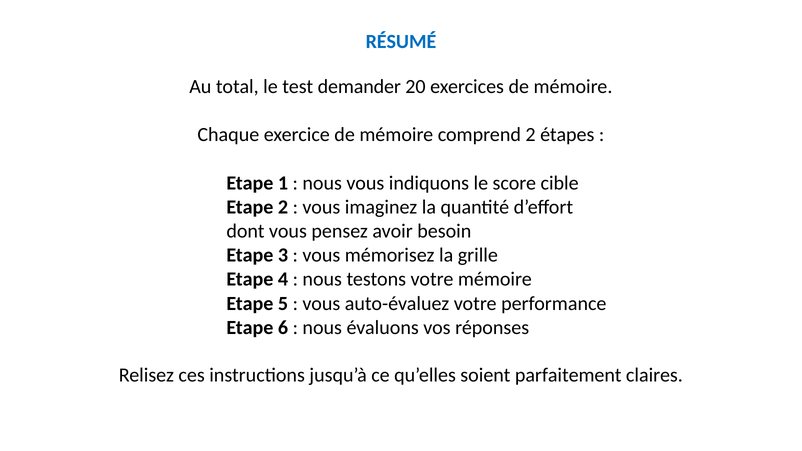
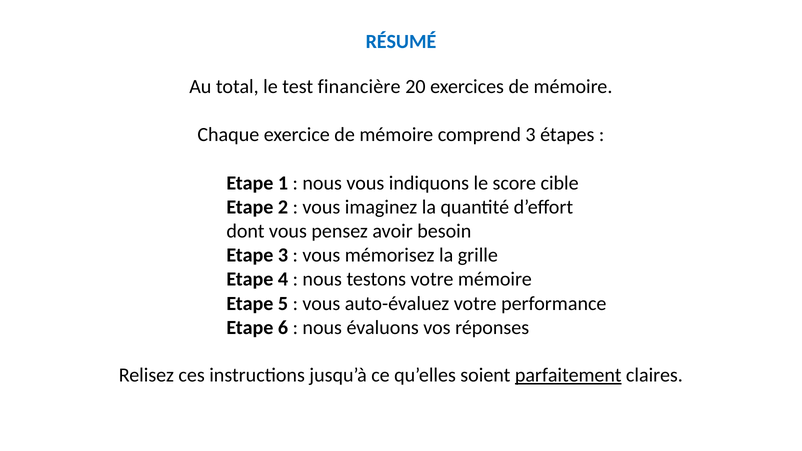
demander: demander -> financière (359, 86)
comprend 2: 2 -> 3 (531, 135)
parfaitement underline: none -> present (568, 375)
